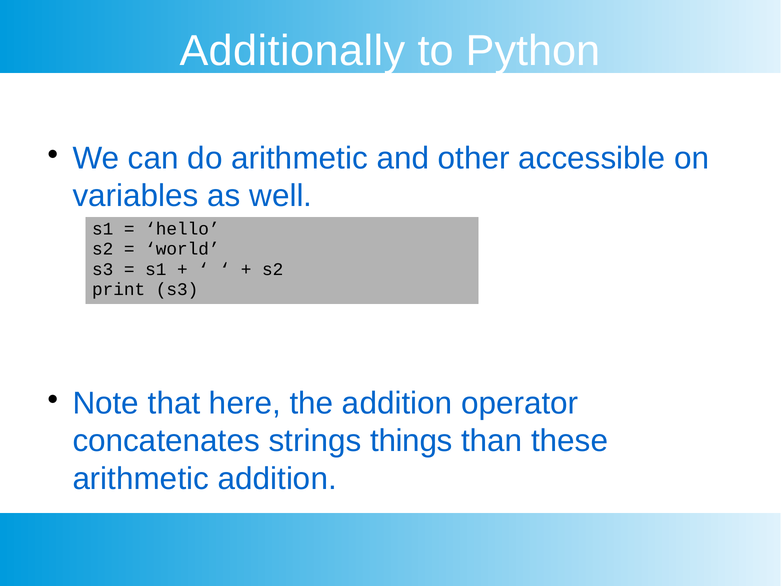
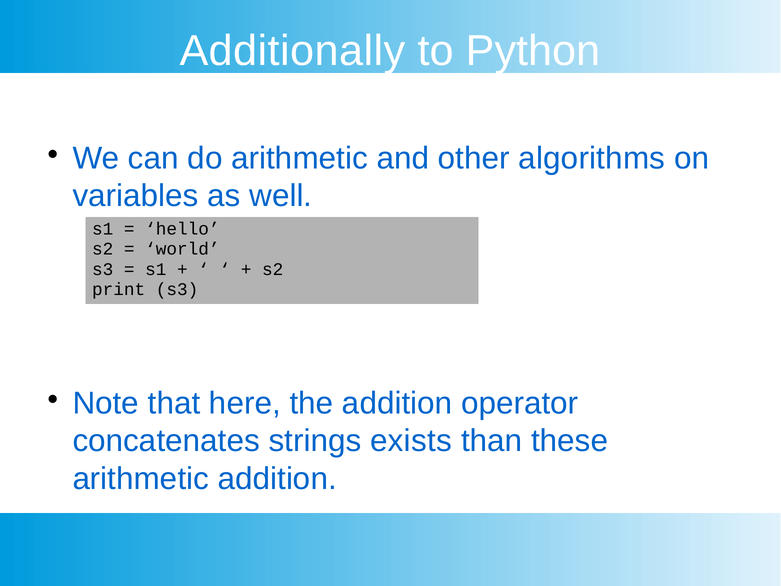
accessible: accessible -> algorithms (592, 158)
things: things -> exists (411, 441)
